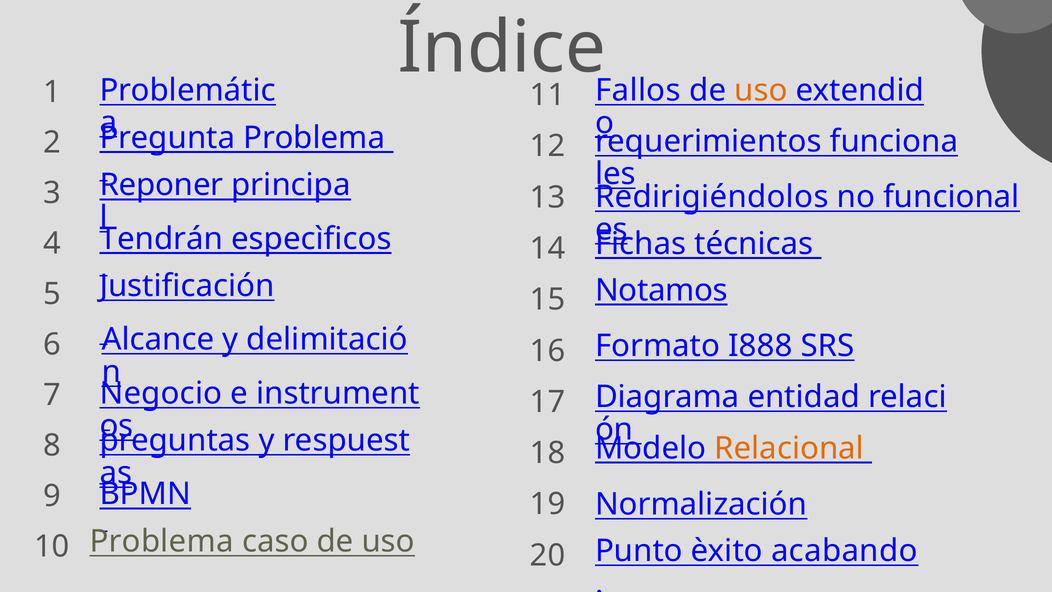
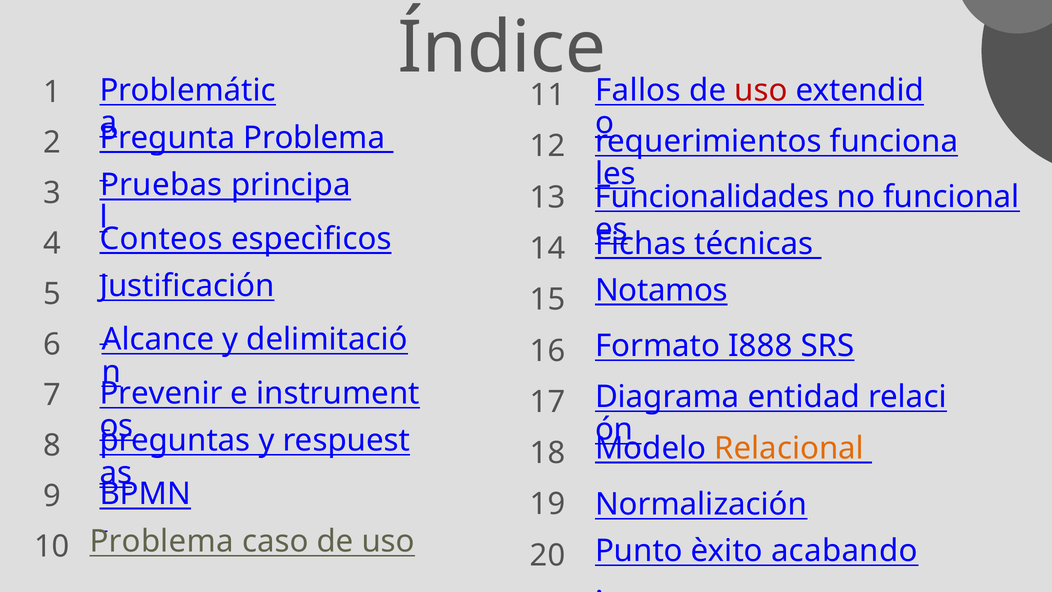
uso colour: orange -> red (761, 90)
Reponer: Reponer -> Pruebas (161, 185)
Redirigiéndolos: Redirigiéndolos -> Funcionalidades (712, 197)
Tendrán: Tendrán -> Conteos (161, 239)
Negocio: Negocio -> Prevenir (161, 393)
